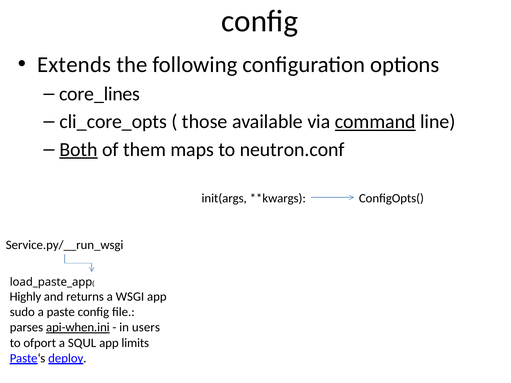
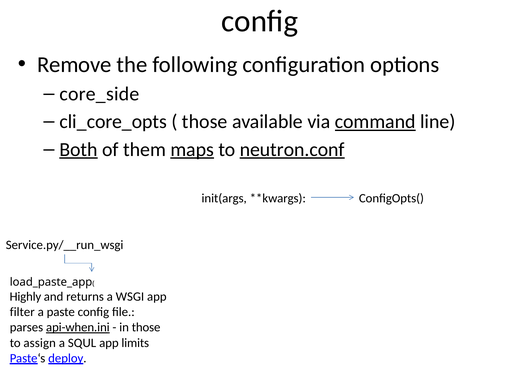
Extends: Extends -> Remove (74, 65)
core_lines: core_lines -> core_side (99, 94)
maps underline: none -> present (192, 150)
neutron.conf underline: none -> present (292, 150)
sudo: sudo -> filter (22, 312)
in users: users -> those (146, 327)
ofport: ofport -> assign (40, 343)
